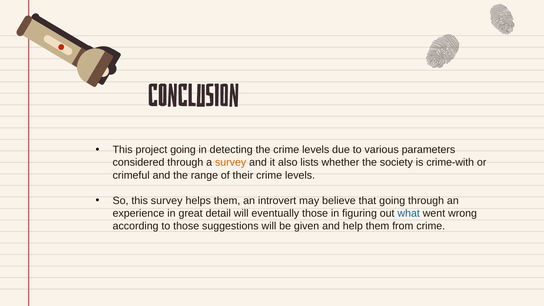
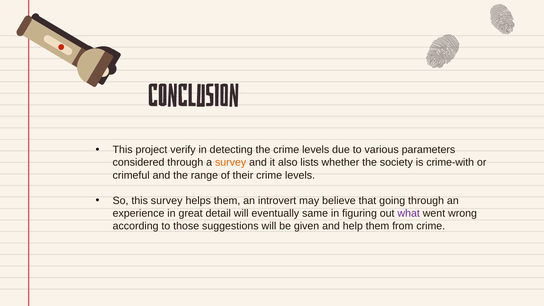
project going: going -> verify (183, 150)
eventually those: those -> same (315, 213)
what colour: blue -> purple (409, 213)
